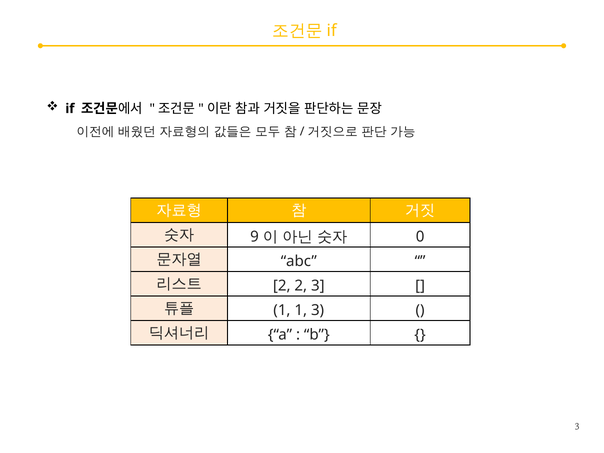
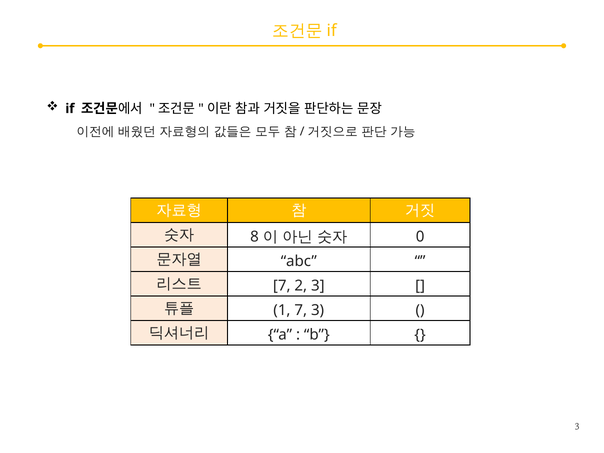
9: 9 -> 8 (255, 237)
2: 2 -> 7 (282, 286)
1 1: 1 -> 7 (301, 310)
